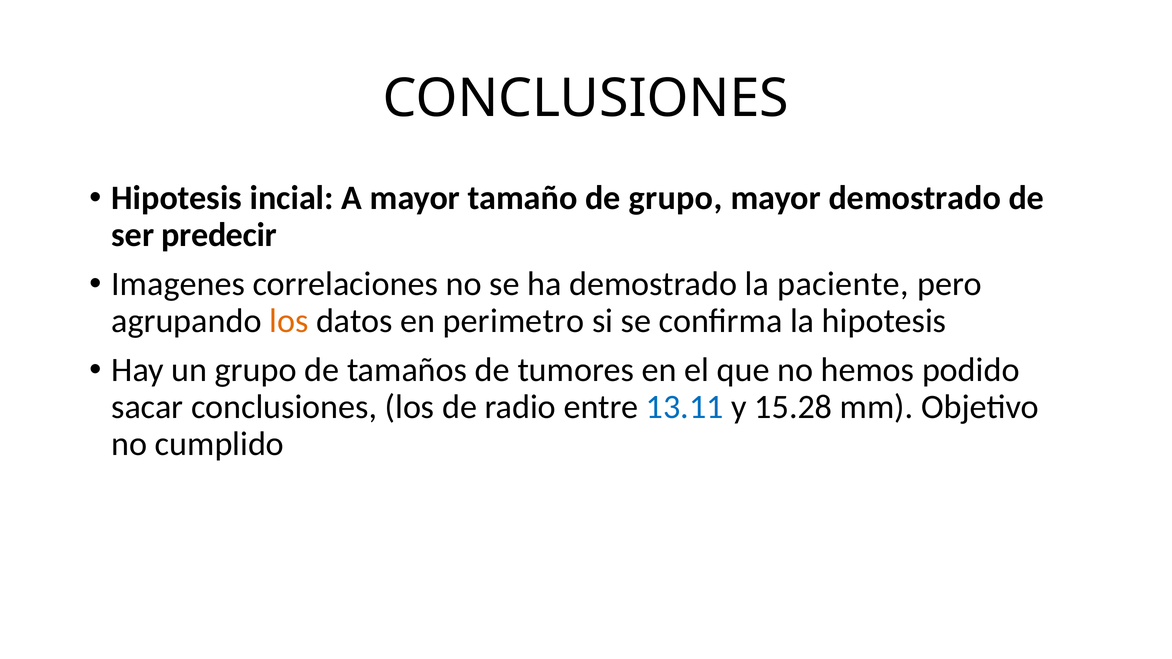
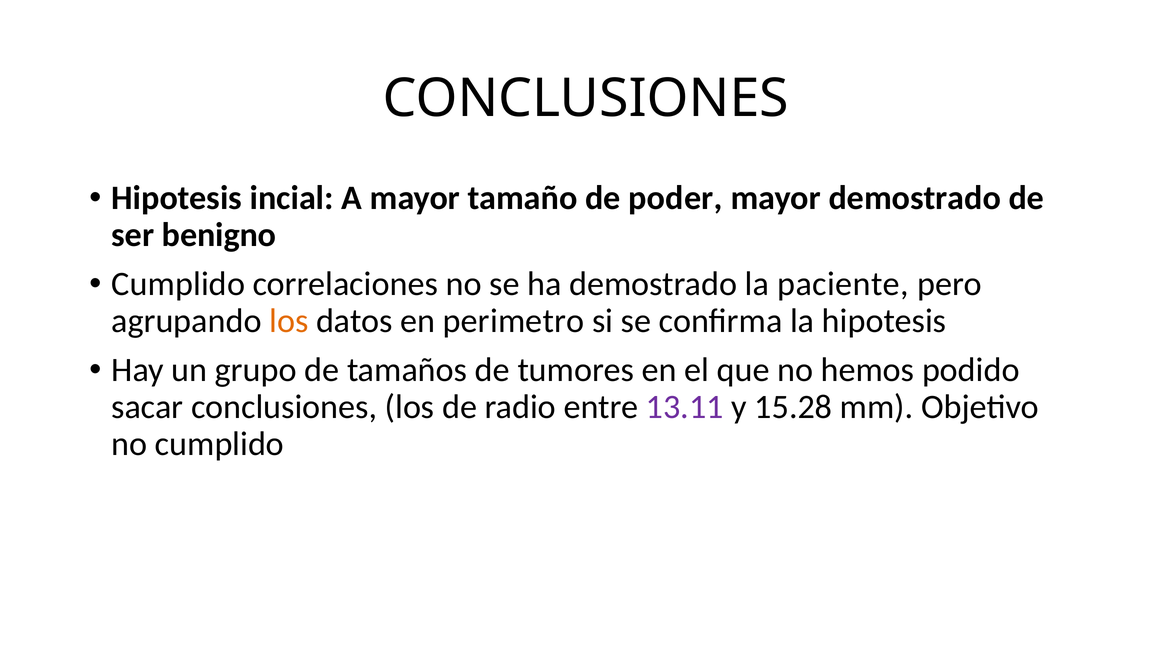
de grupo: grupo -> poder (675, 198)
predecir: predecir -> benigno (219, 235)
Imagenes: Imagenes -> Cumplido (178, 284)
13.11 colour: blue -> purple (685, 407)
